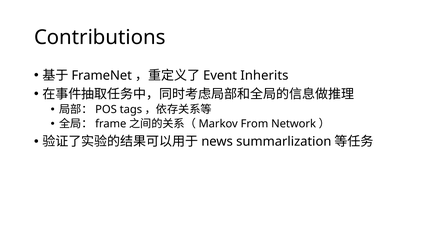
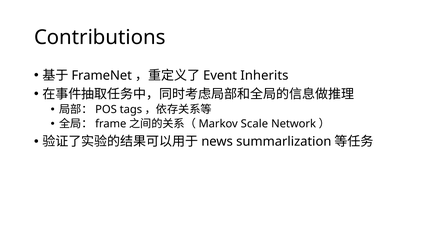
From: From -> Scale (254, 124)
